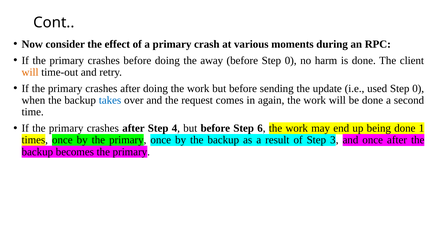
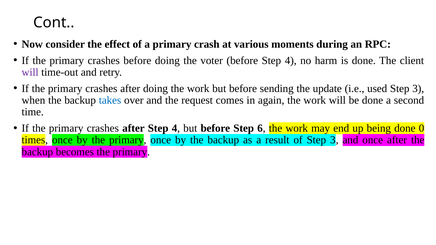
away: away -> voter (212, 61)
before Step 0: 0 -> 4 (291, 61)
will colour: orange -> purple (30, 72)
0: 0 -> 3 (418, 89)
1: 1 -> 0 (422, 128)
